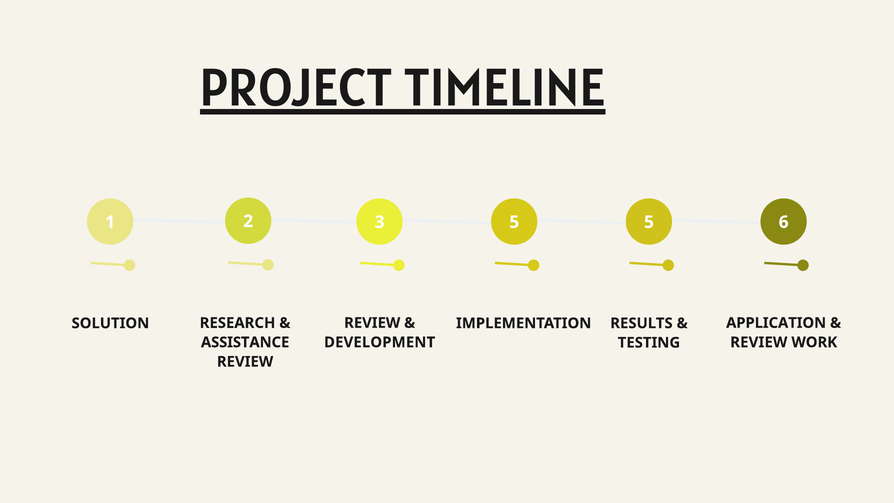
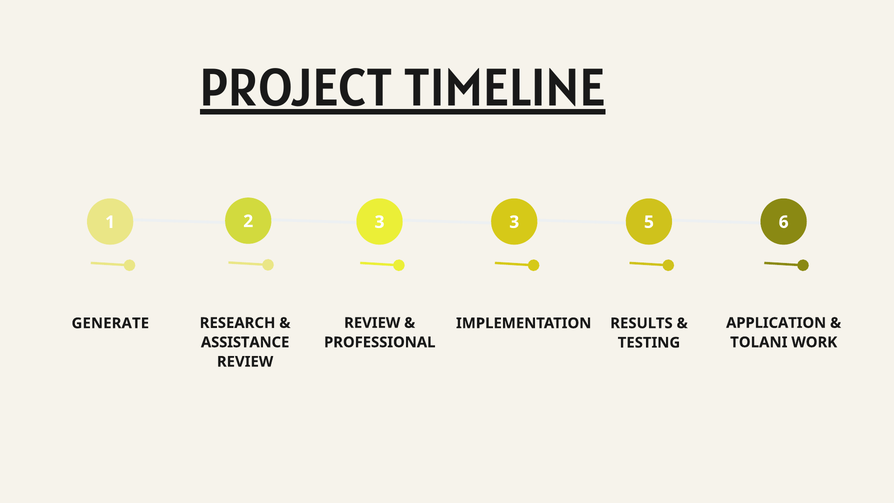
3 5: 5 -> 3 (514, 222)
SOLUTION: SOLUTION -> GENERATE (110, 323)
DEVELOPMENT: DEVELOPMENT -> PROFESSIONAL (380, 342)
REVIEW: REVIEW -> TOLANI (759, 342)
